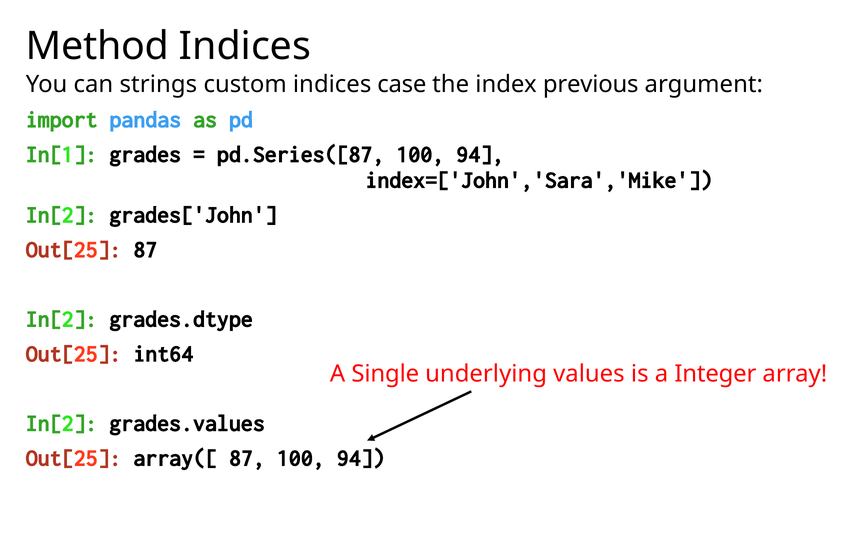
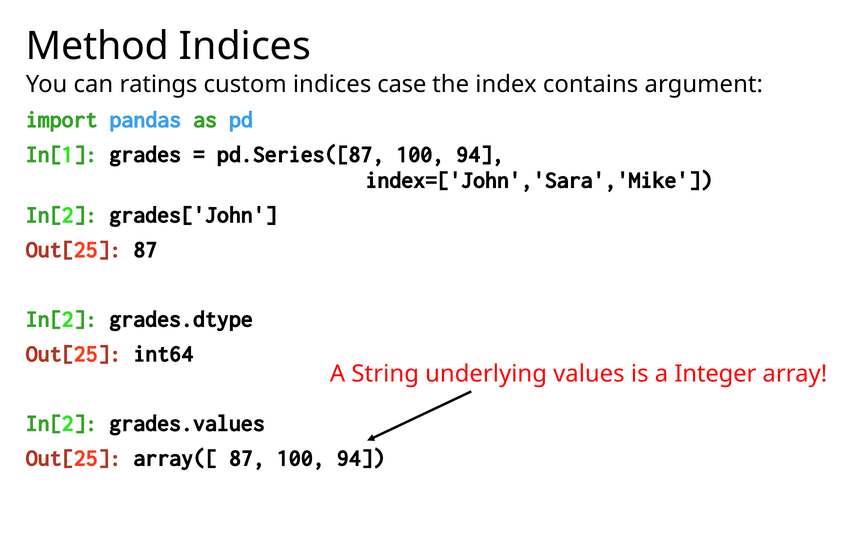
strings: strings -> ratings (158, 85)
previous: previous -> contains (591, 85)
Single: Single -> String (385, 374)
